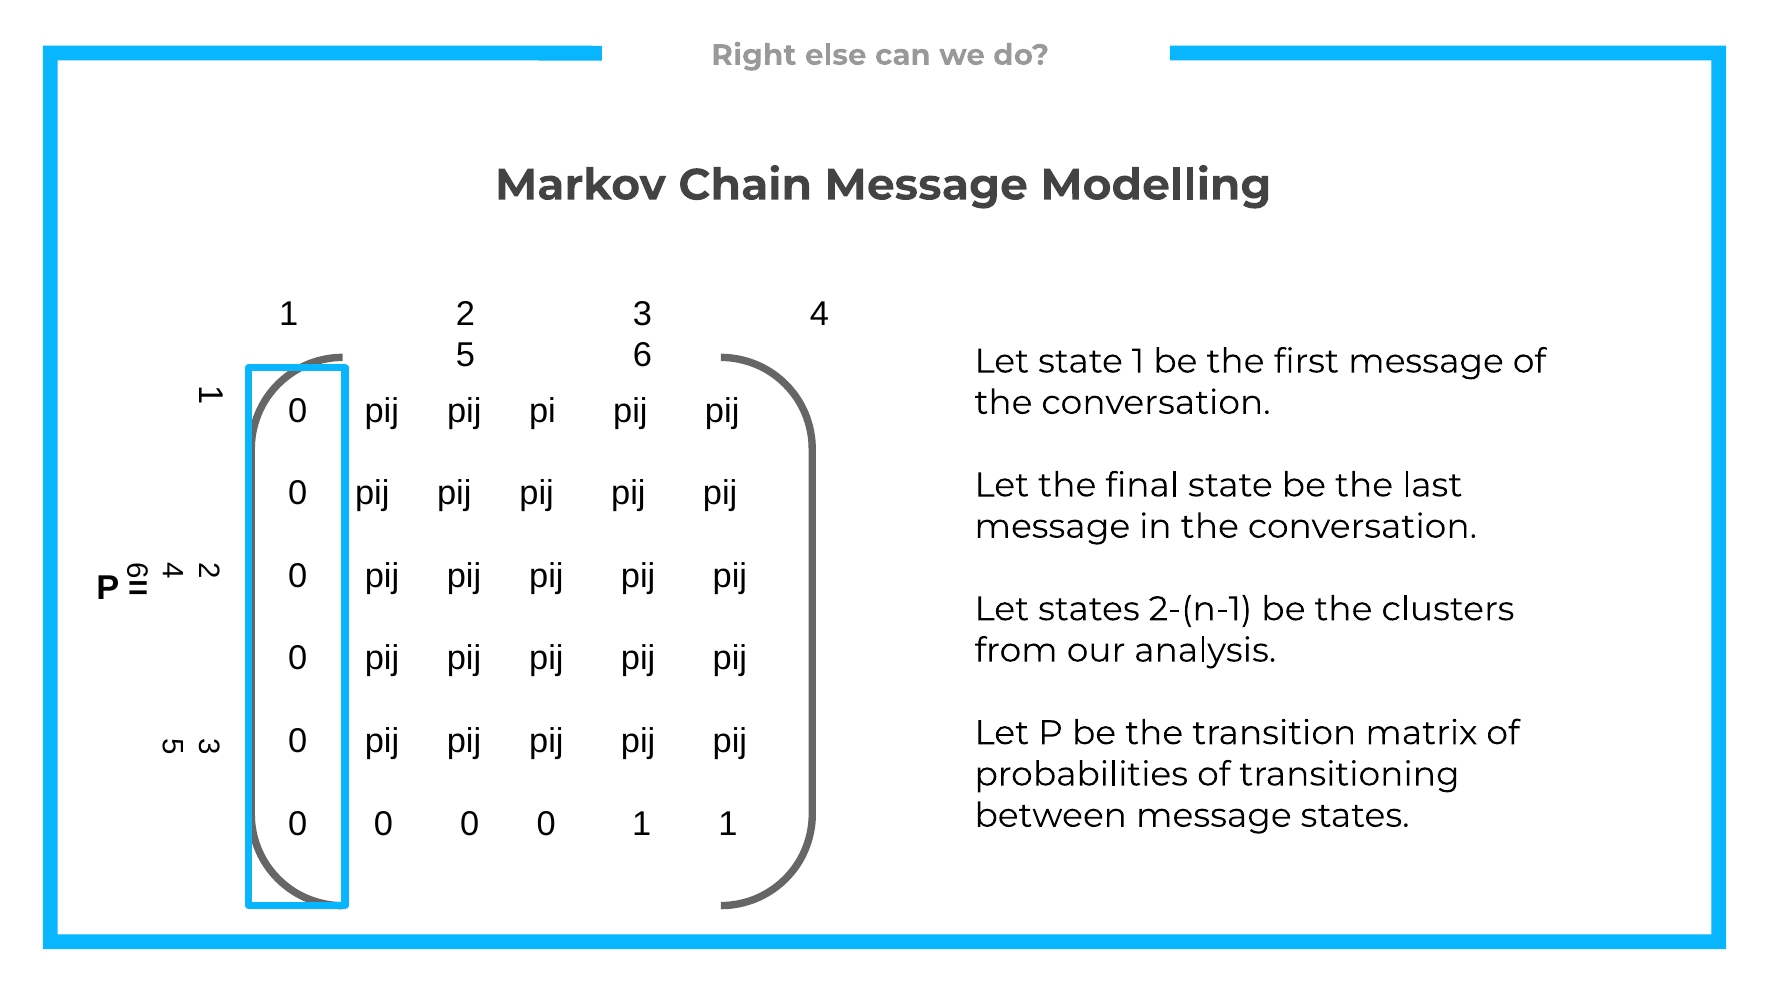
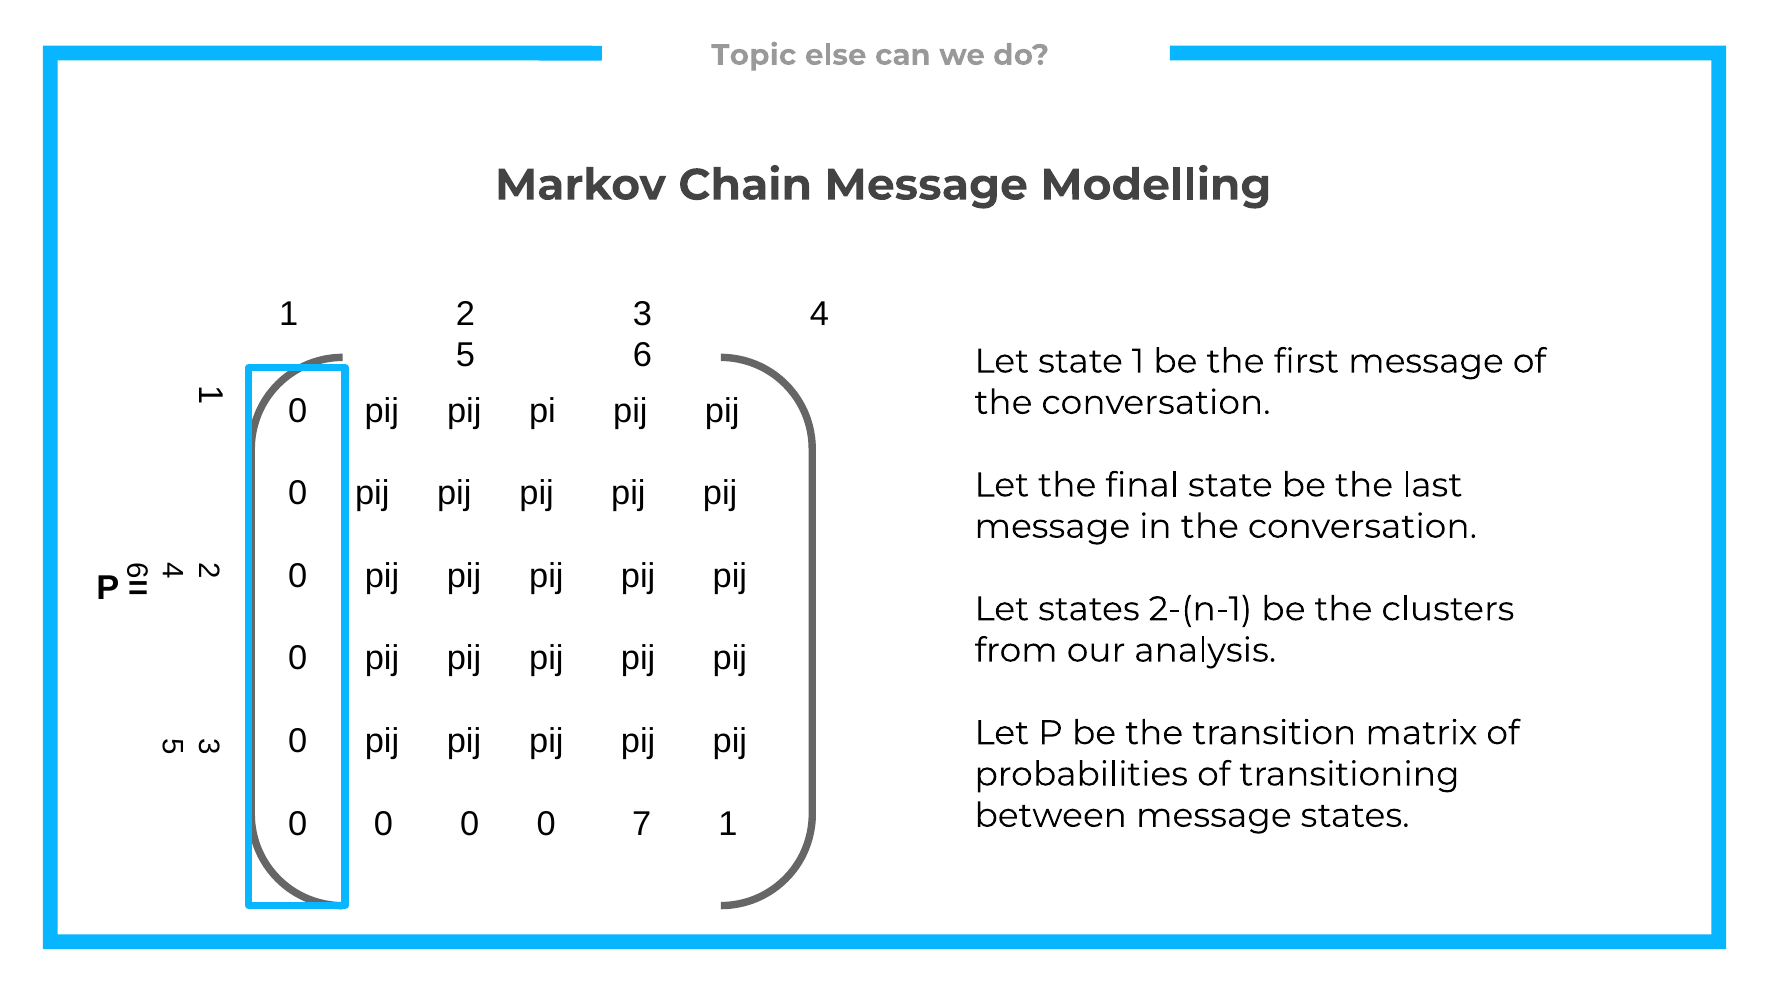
Right: Right -> Topic (754, 55)
0 1: 1 -> 7 (642, 824)
